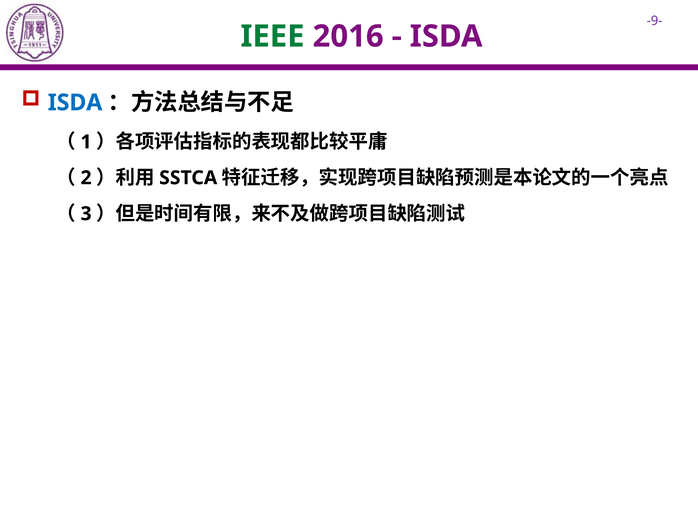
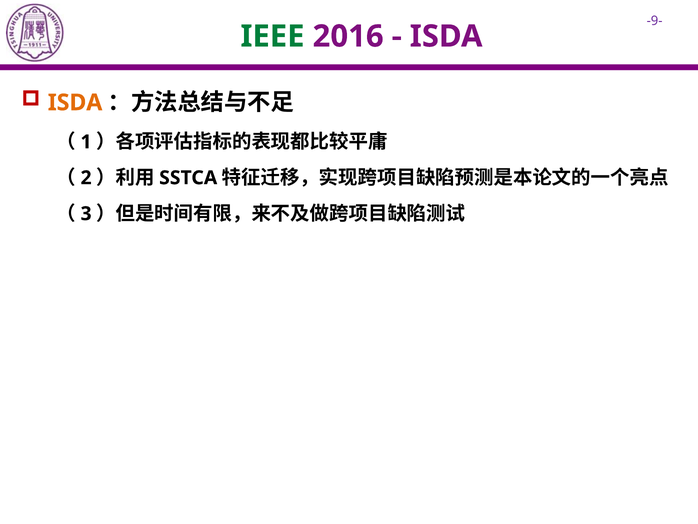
ISDA colour: blue -> orange (75, 102)
